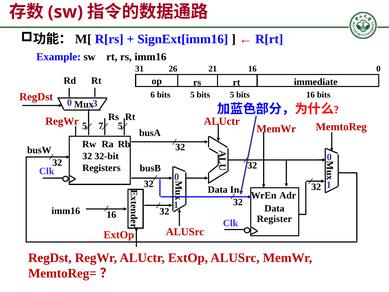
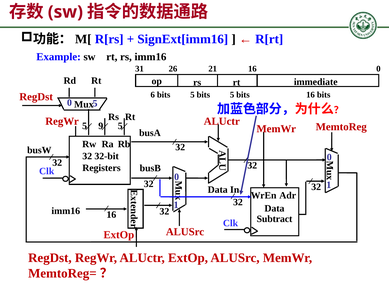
0 3: 3 -> 5 (95, 103)
7: 7 -> 9 (101, 126)
Register: Register -> Subtract (274, 219)
